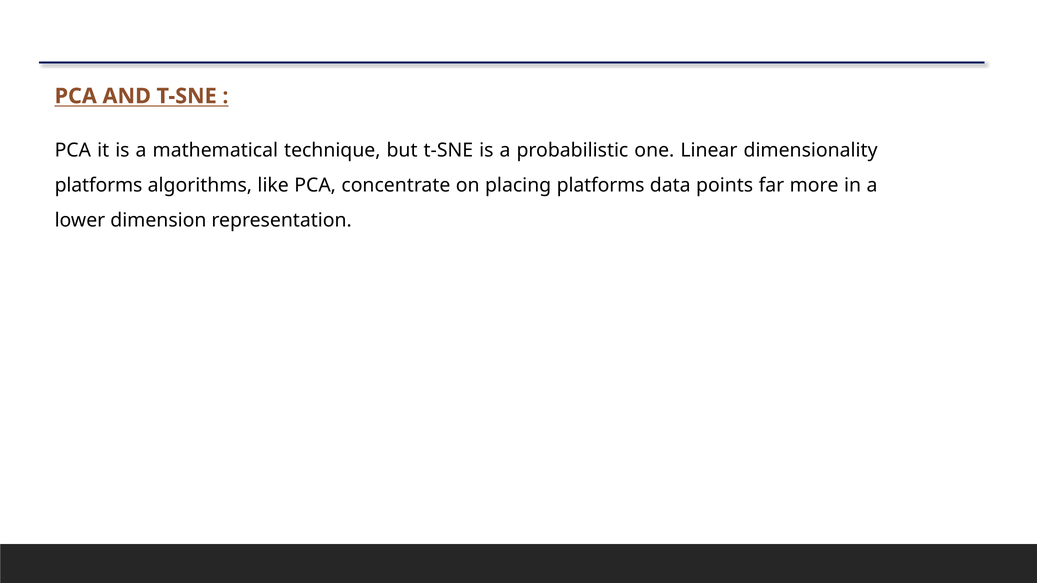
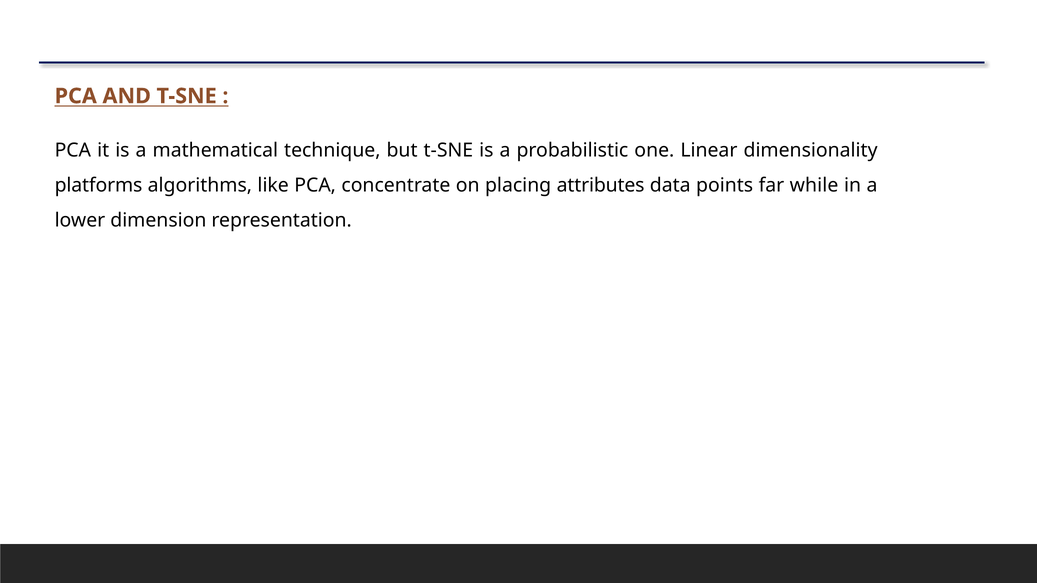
placing platforms: platforms -> attributes (601, 185)
more: more -> while (814, 185)
